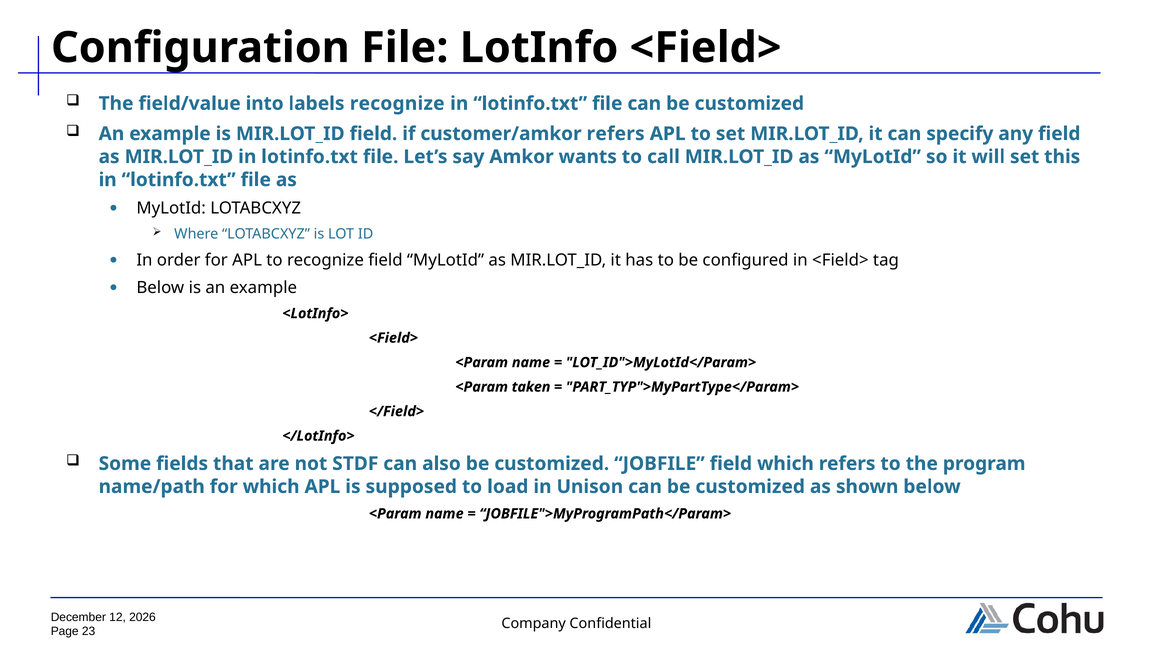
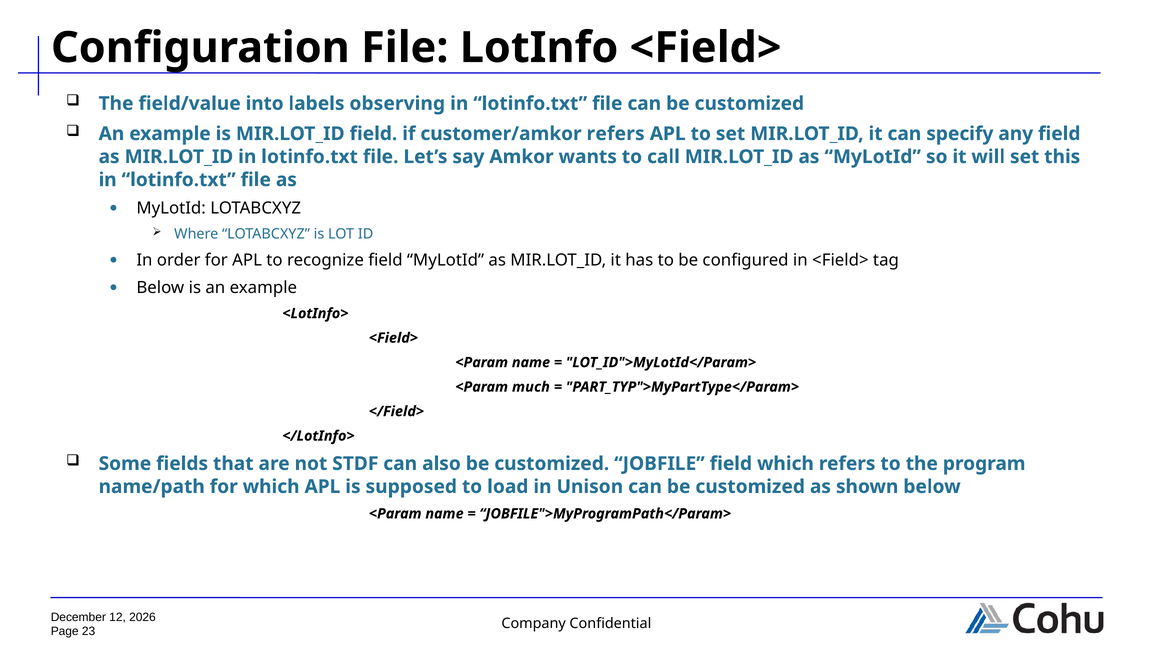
labels recognize: recognize -> observing (397, 104)
taken: taken -> much (531, 387)
